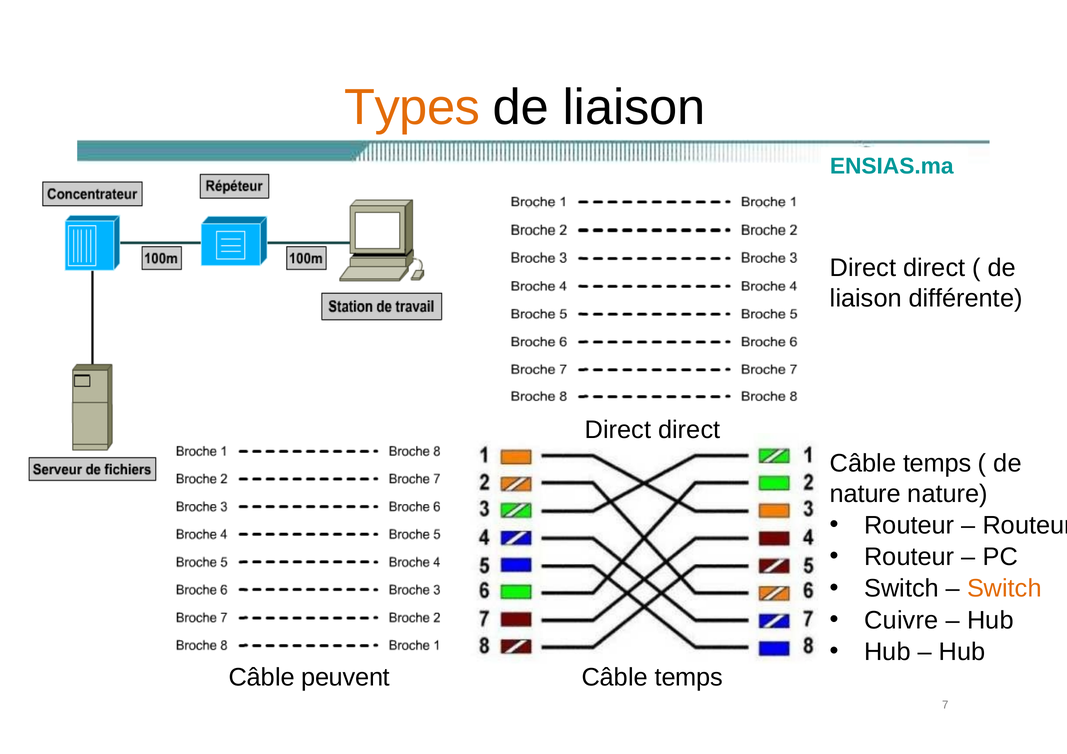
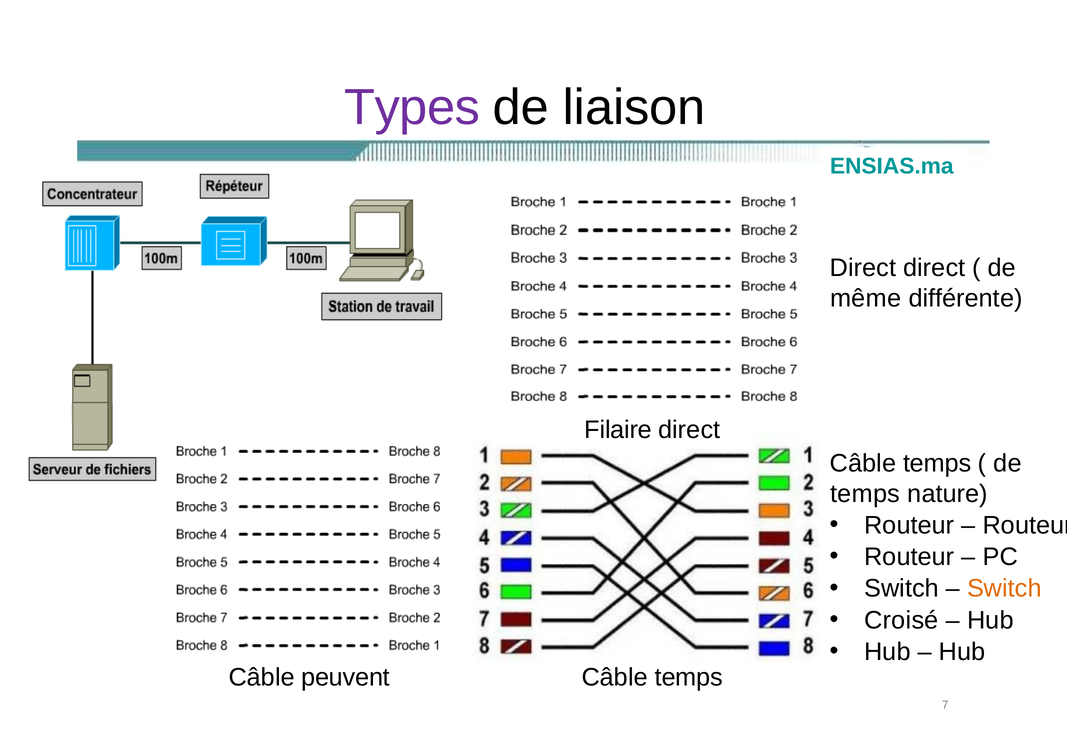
Types colour: orange -> purple (412, 108)
liaison: liaison -> même (866, 298)
Direct: Direct -> Filaire (618, 430)
nature: nature -> temps (865, 494)
Cuivre: Cuivre -> Croisé (901, 620)
